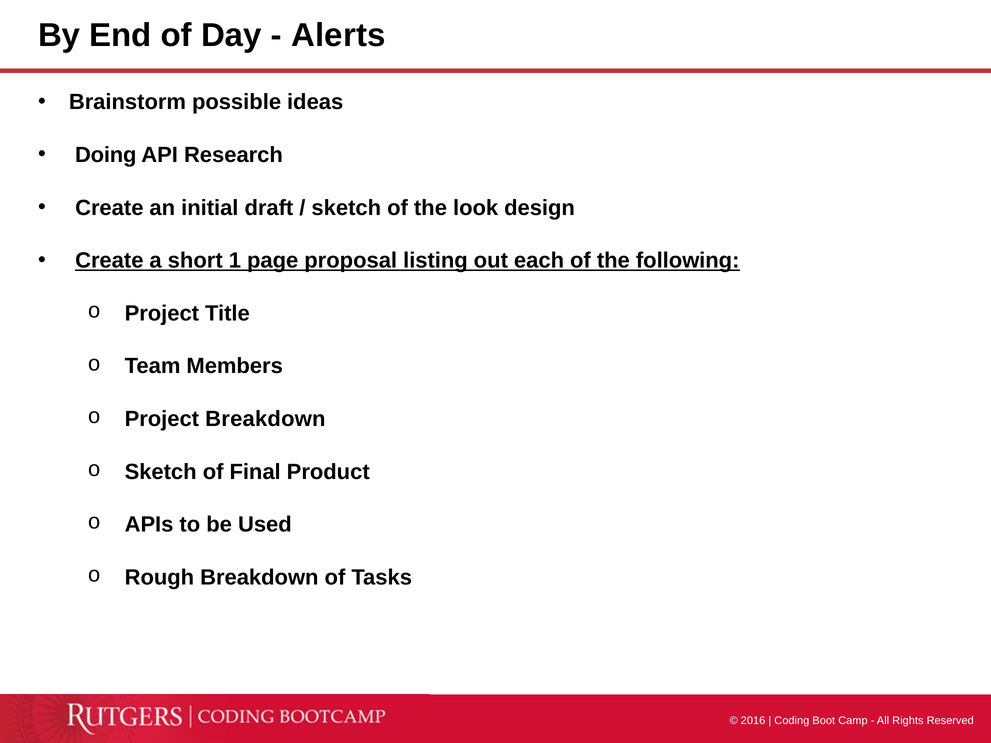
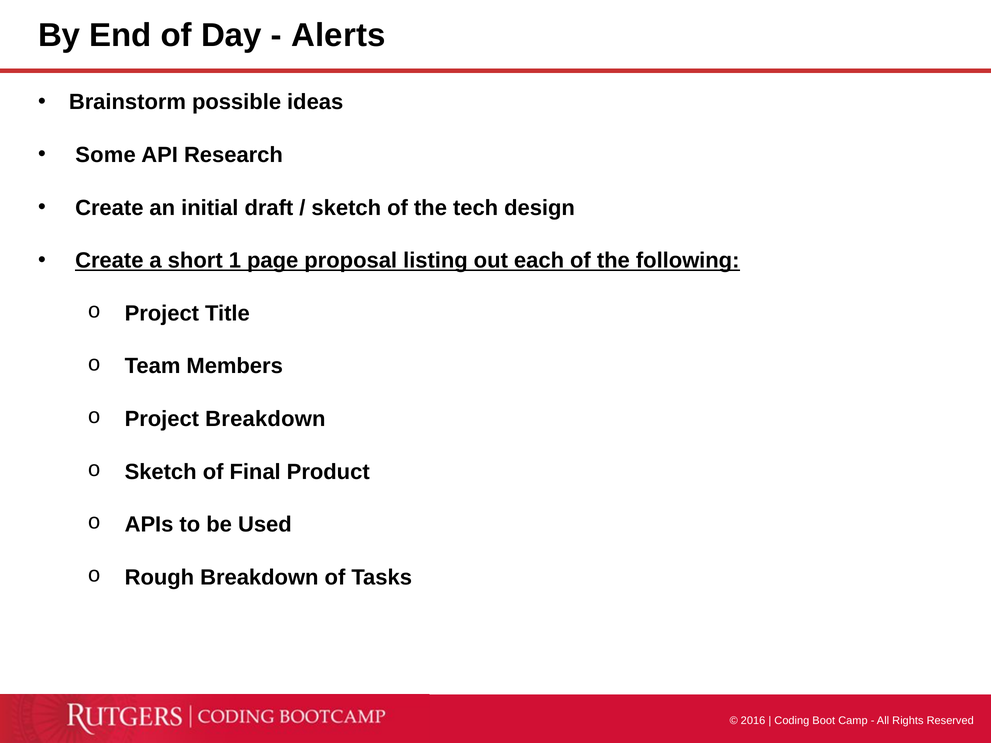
Doing: Doing -> Some (106, 155)
look: look -> tech (476, 208)
